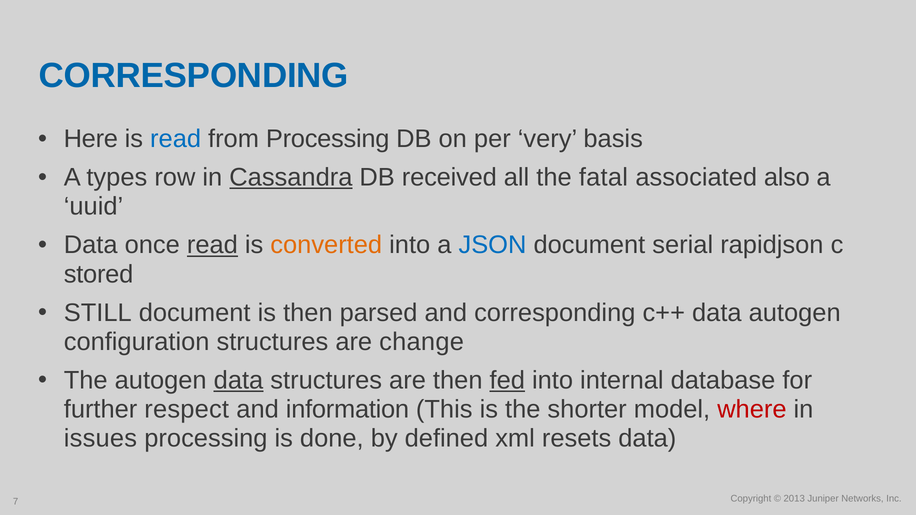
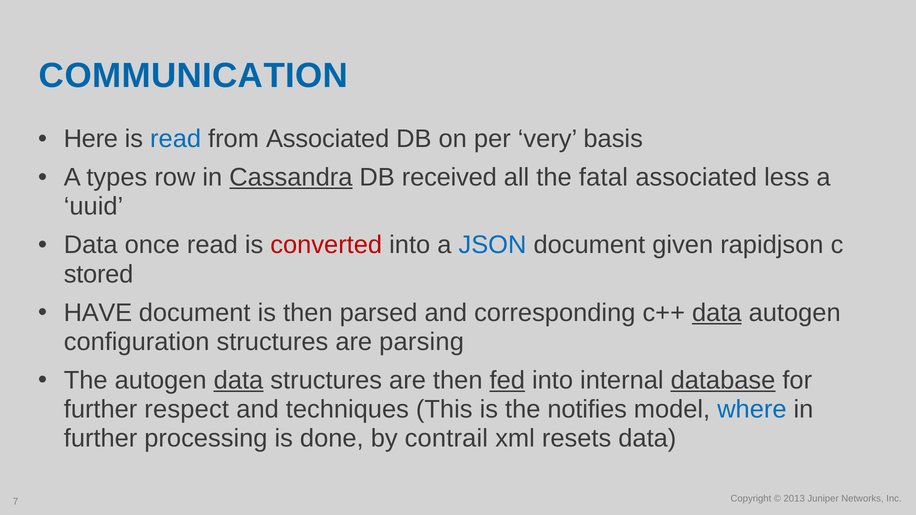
CORRESPONDING: CORRESPONDING -> COMMUNICATION (193, 76)
from Processing: Processing -> Associated (328, 139)
also: also -> less (787, 178)
read underline: present -> none (212, 245)
converted colour: orange -> red (326, 245)
serial: serial -> given (683, 245)
STILL: STILL -> HAVE (98, 313)
data underline: none -> present (717, 313)
change: change -> parsing (422, 342)
database underline: none -> present (723, 380)
information: information -> techniques (347, 409)
shorter: shorter -> notifies (587, 409)
where colour: red -> blue (752, 409)
issues: issues -> further (101, 438)
defined: defined -> contrail (446, 438)
